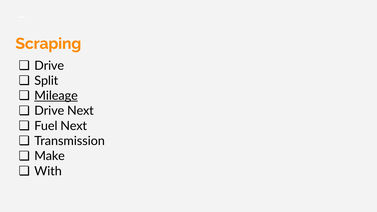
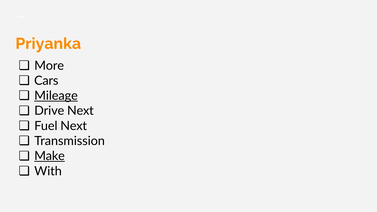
Scraping: Scraping -> Priyanka (48, 44)
Drive: Drive -> More (49, 66)
Split: Split -> Cars (46, 81)
Make underline: none -> present (50, 156)
